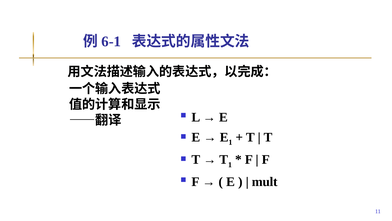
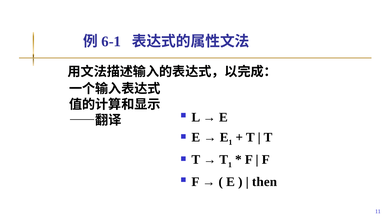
mult: mult -> then (265, 181)
